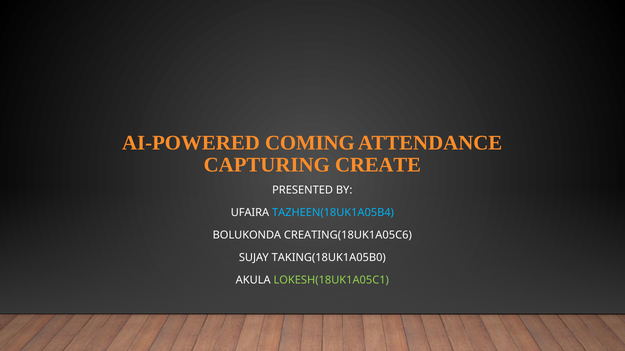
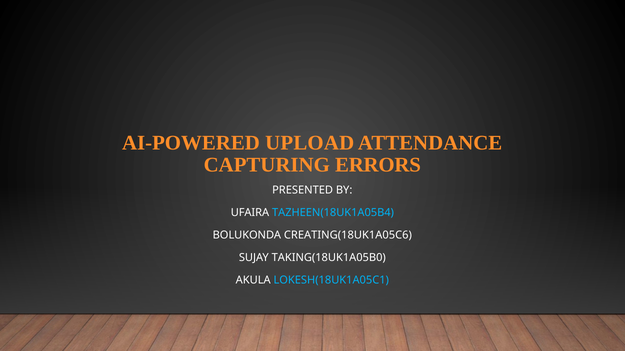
COMING: COMING -> UPLOAD (310, 143)
CREATE: CREATE -> ERRORS (378, 165)
LOKESH(18UK1A05C1 colour: light green -> light blue (331, 280)
